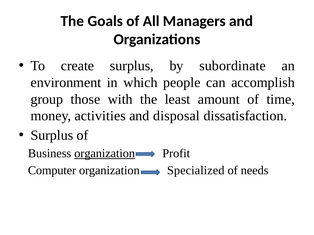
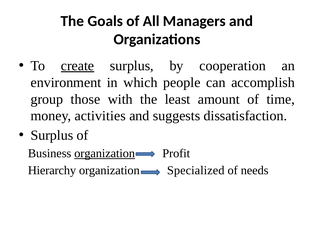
create underline: none -> present (78, 66)
subordinate: subordinate -> cooperation (233, 66)
disposal: disposal -> suggests (177, 116)
Computer: Computer -> Hierarchy (52, 171)
